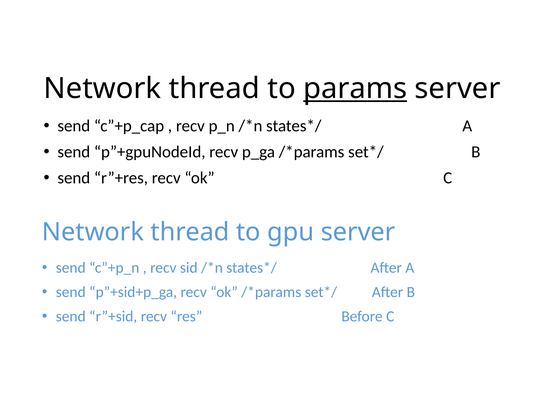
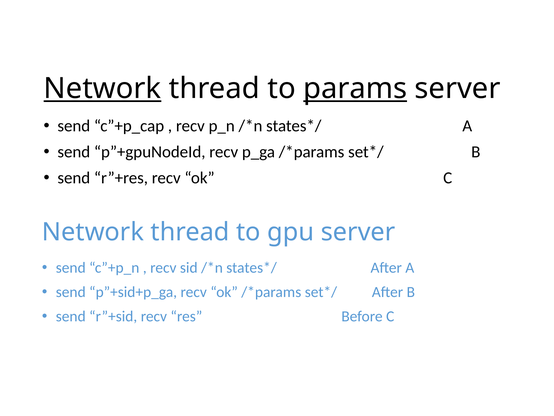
Network underline: none -> present (102, 88)
